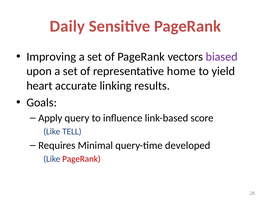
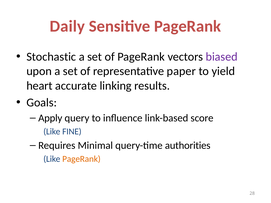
Improving: Improving -> Stochastic (51, 57)
home: home -> paper (181, 71)
TELL: TELL -> FINE (72, 132)
developed: developed -> authorities (188, 146)
PageRank colour: red -> orange (81, 159)
